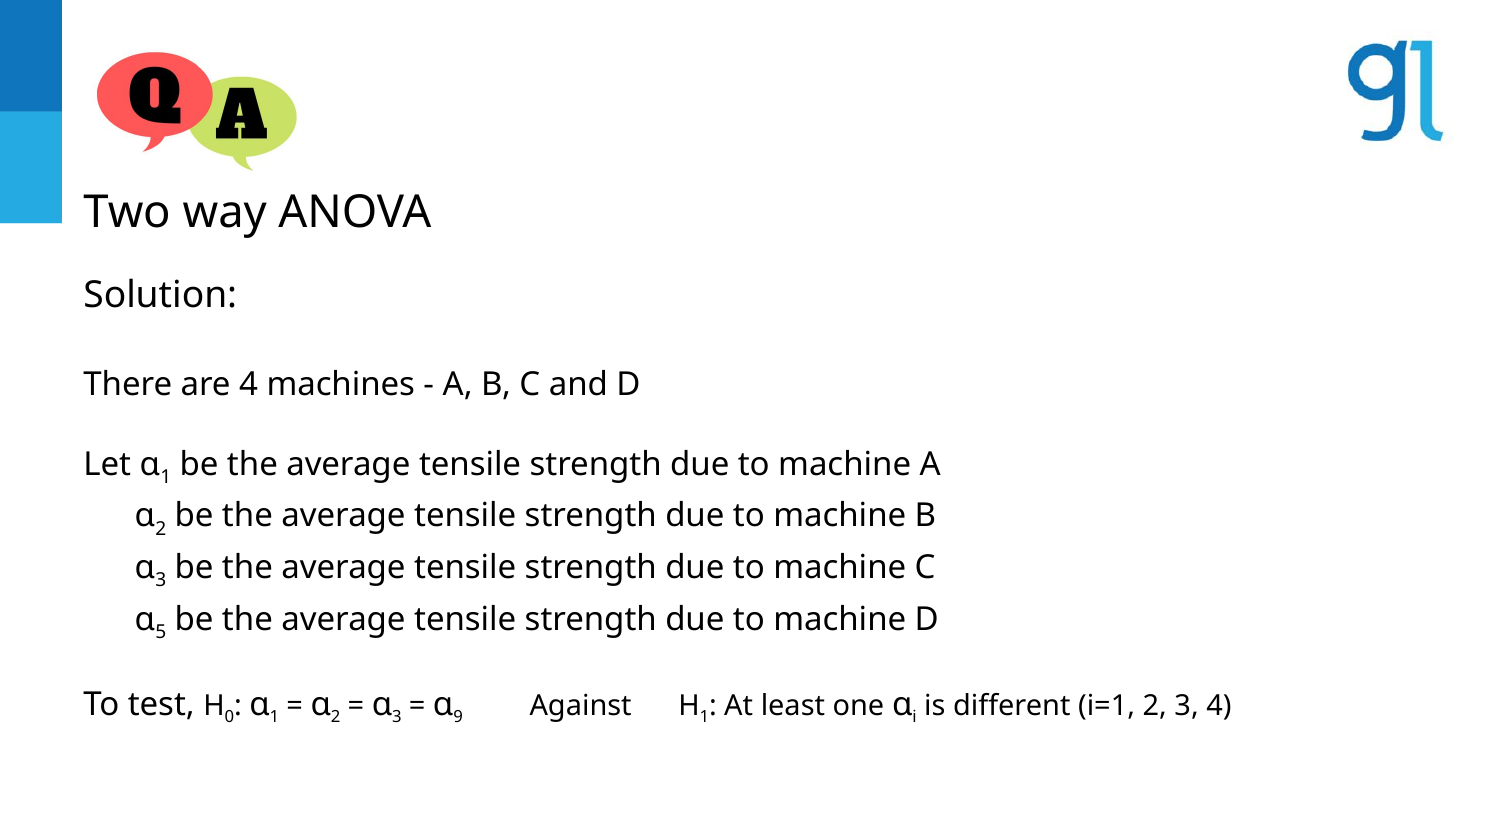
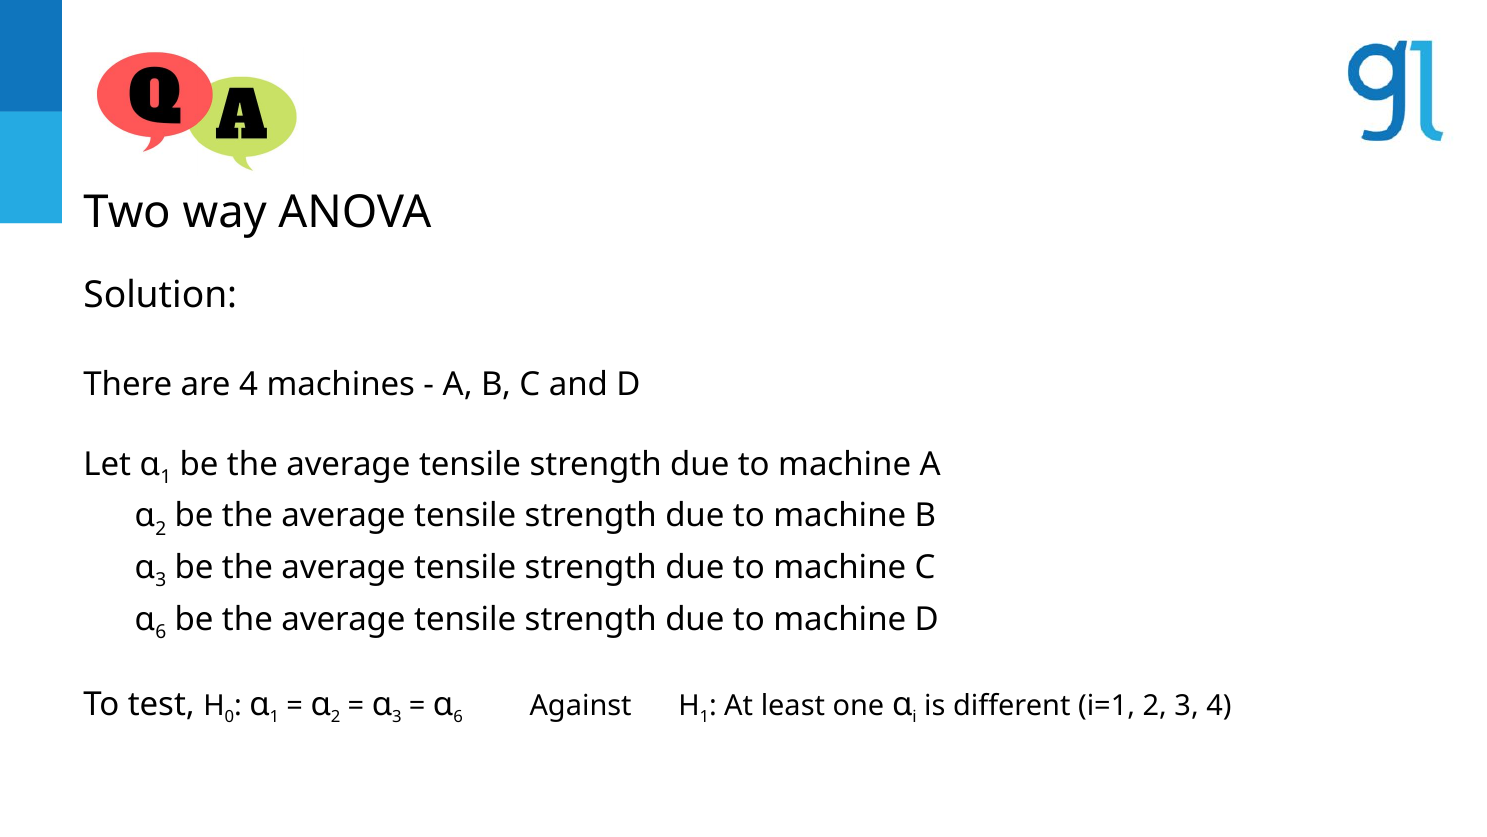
5: 5 -> 6 (161, 632)
9: 9 -> 6 (458, 716)
